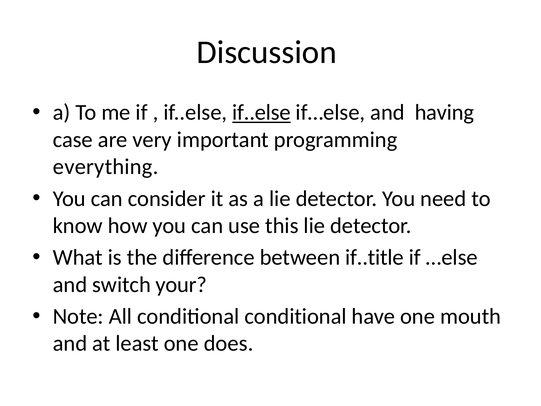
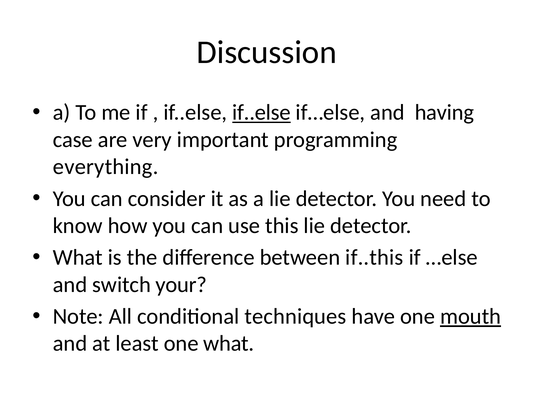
if..title: if..title -> if..this (374, 257)
conditional conditional: conditional -> techniques (295, 316)
mouth underline: none -> present (471, 316)
one does: does -> what (229, 343)
